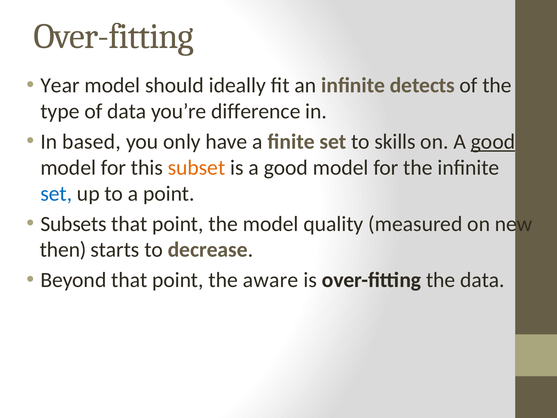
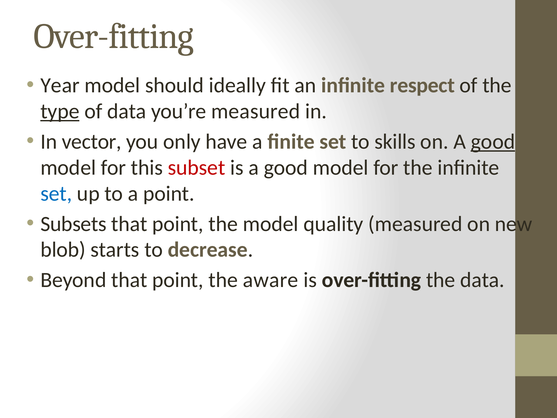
detects: detects -> respect (422, 85)
type underline: none -> present (60, 111)
you’re difference: difference -> measured (256, 111)
based: based -> vector (92, 142)
subset colour: orange -> red (197, 167)
then: then -> blob (63, 250)
